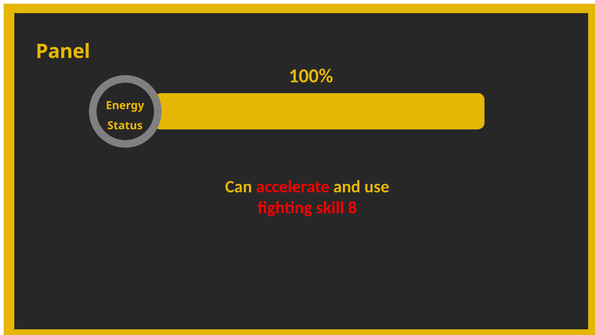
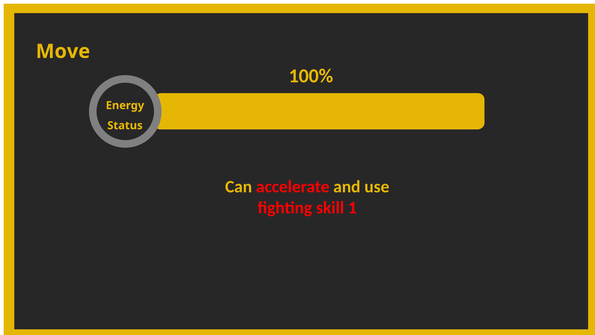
Panel: Panel -> Move (63, 51)
8: 8 -> 1 (352, 207)
